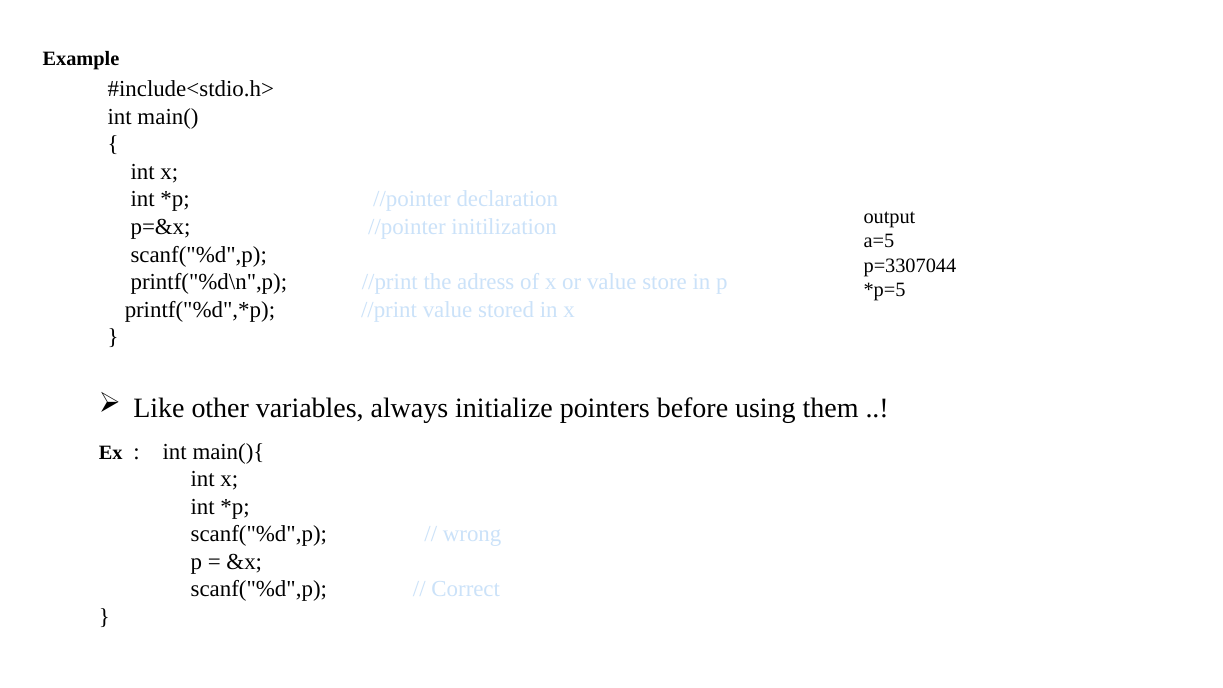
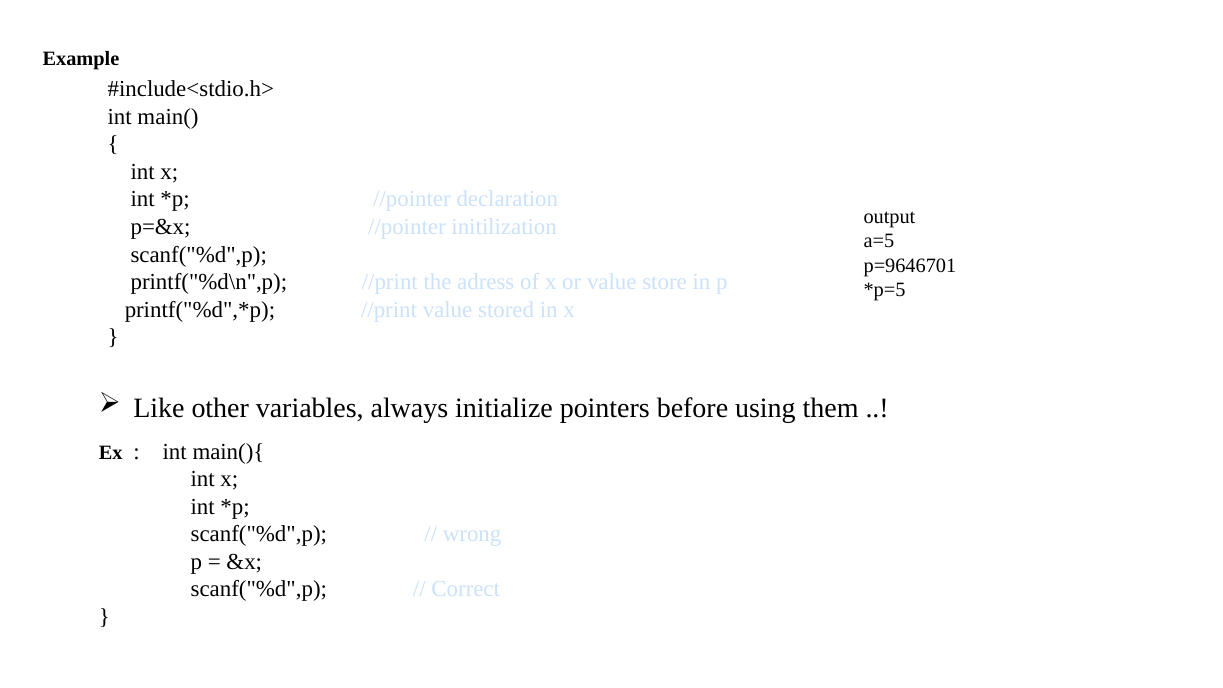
p=3307044: p=3307044 -> p=9646701 (910, 265)
